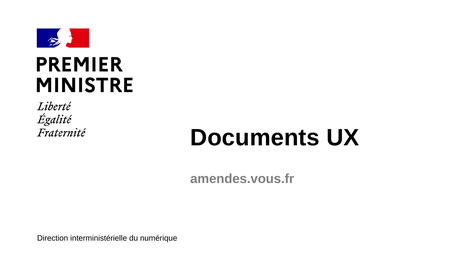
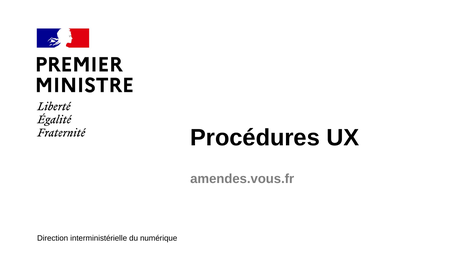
Documents: Documents -> Procédures (255, 138)
